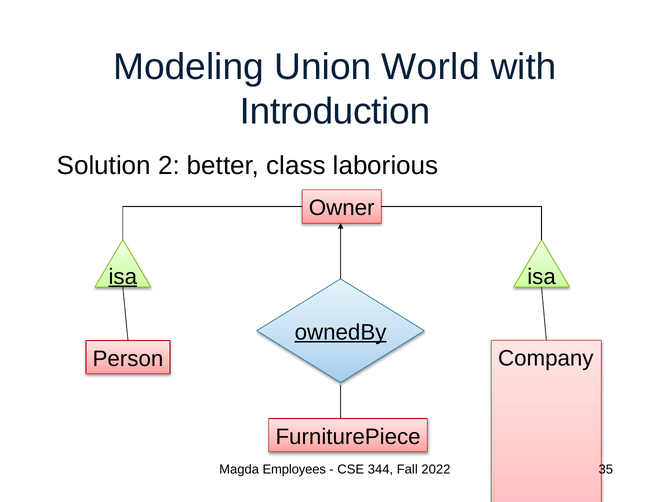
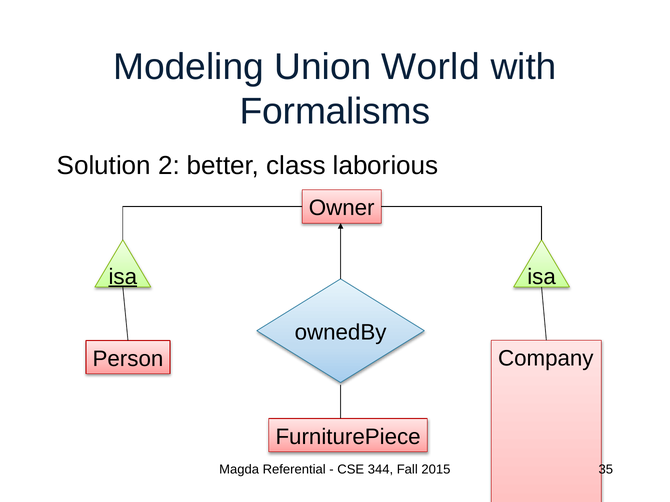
Introduction: Introduction -> Formalisms (335, 111)
ownedBy underline: present -> none (341, 333)
Employees: Employees -> Referential (294, 470)
2022: 2022 -> 2015 (436, 470)
